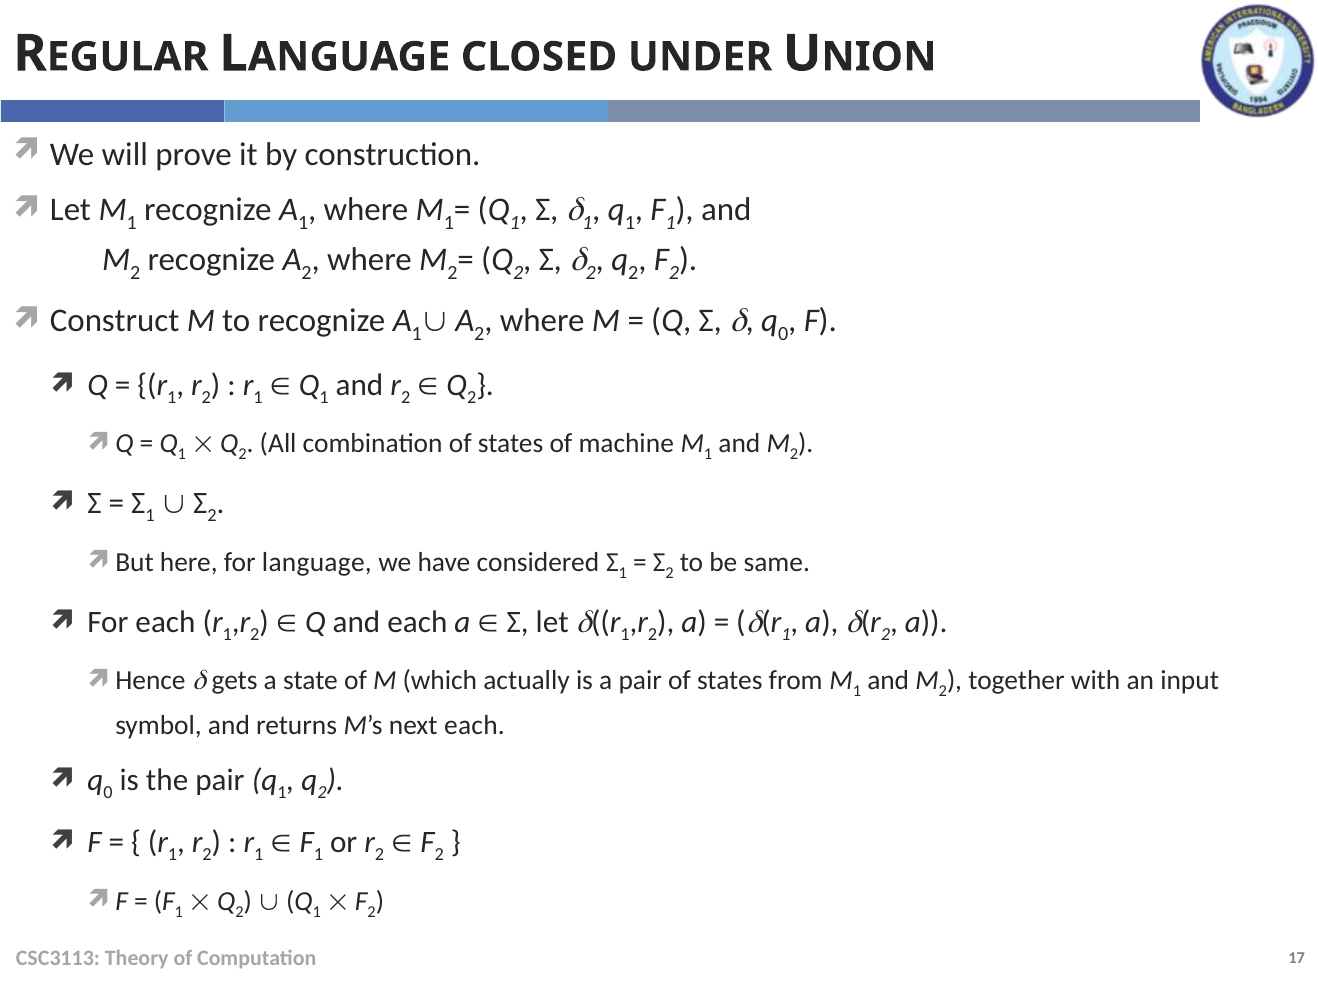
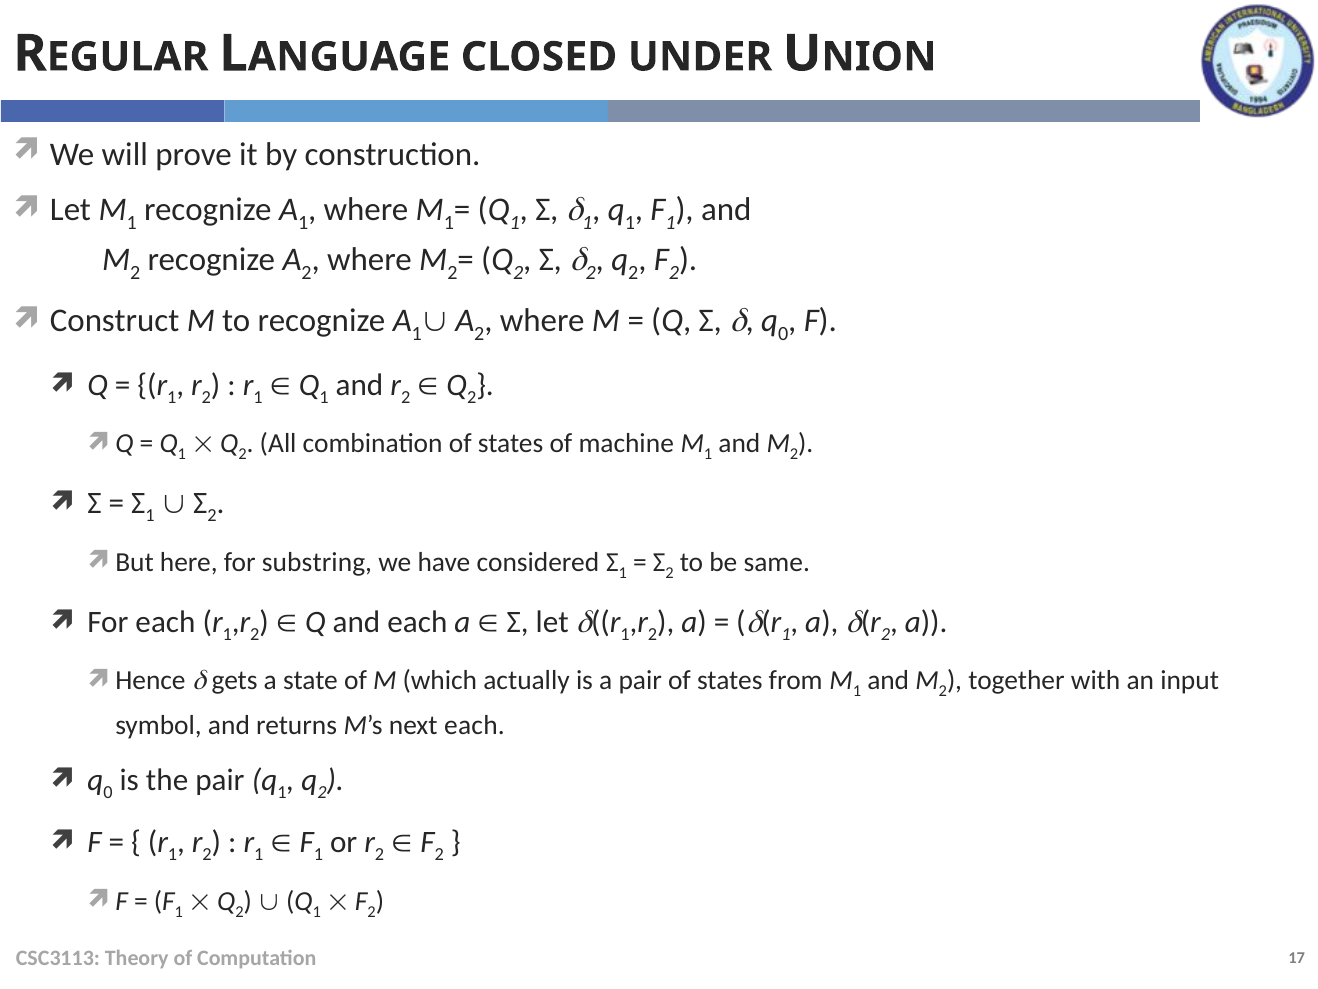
language: language -> substring (317, 562)
